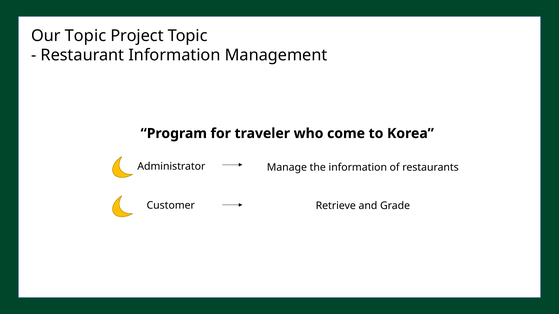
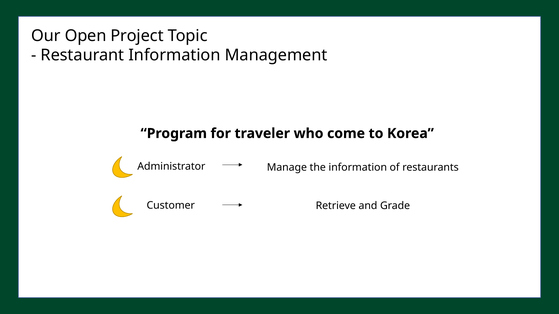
Our Topic: Topic -> Open (86, 36)
